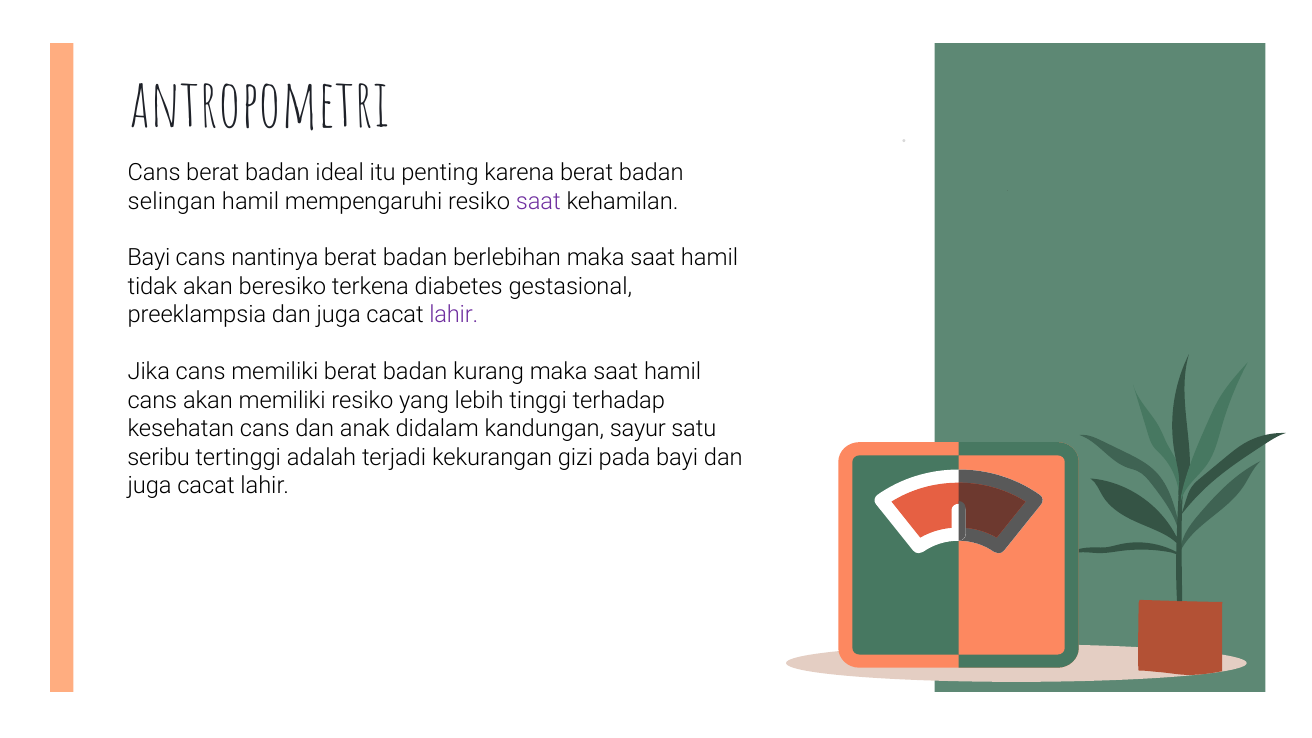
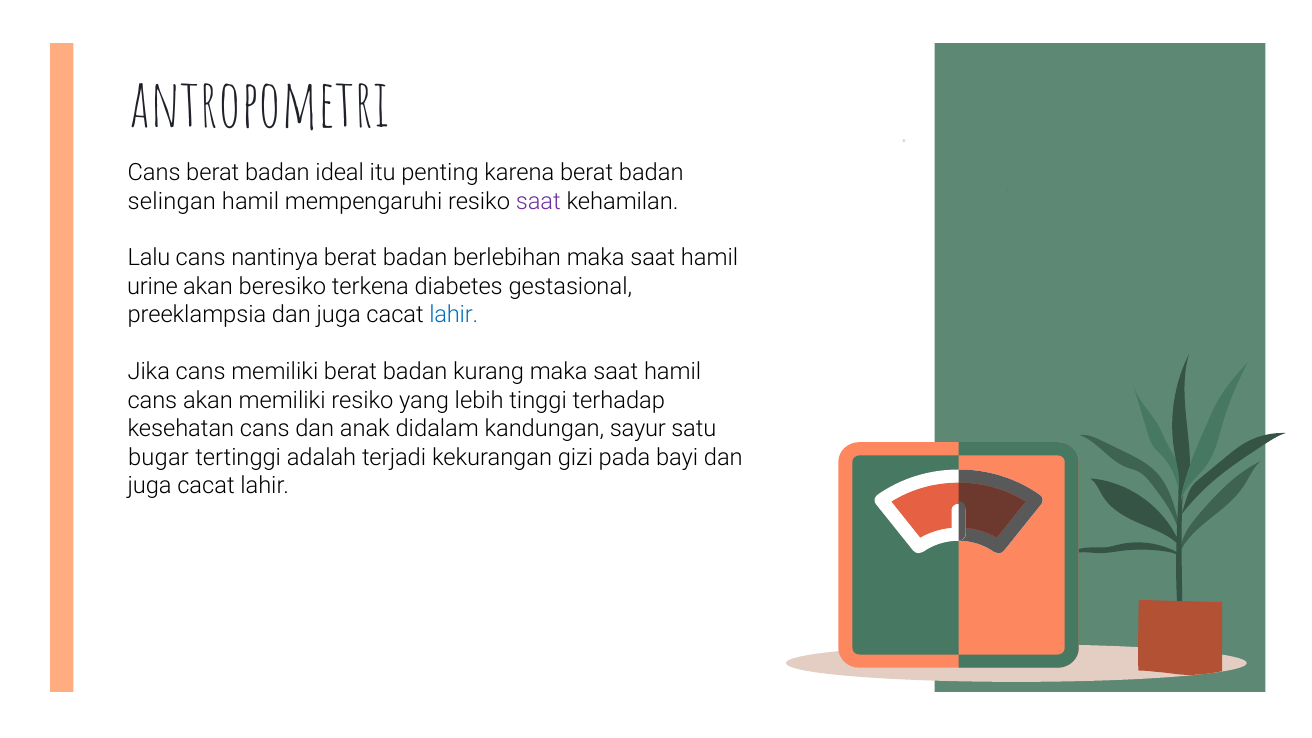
Bayi: Bayi -> Lalu (149, 258)
tidak: tidak -> urine (153, 287)
lahir colour: purple -> blue (454, 315)
seribu: seribu -> bugar (158, 457)
